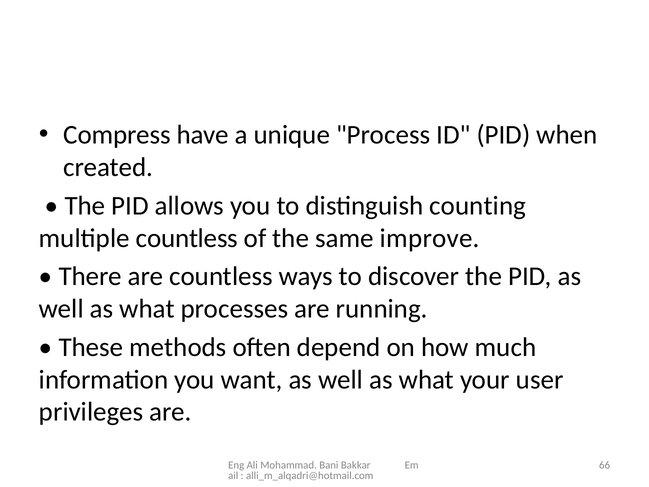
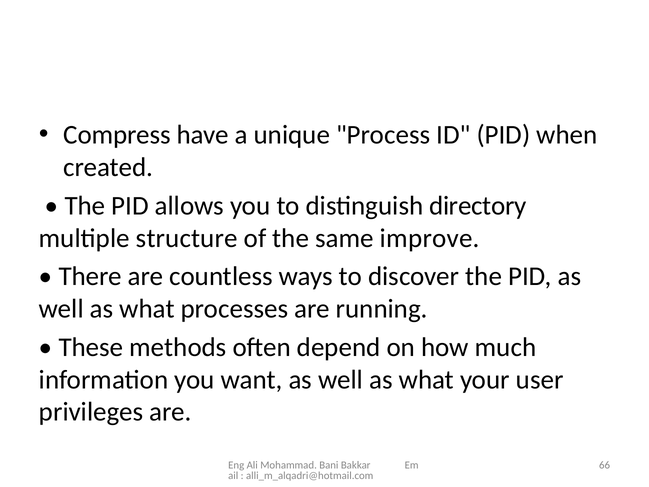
counting: counting -> directory (478, 206)
multiple countless: countless -> structure (187, 238)
